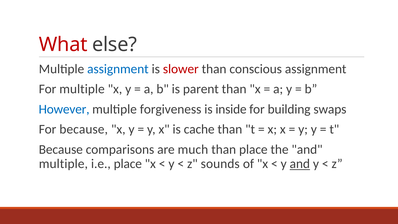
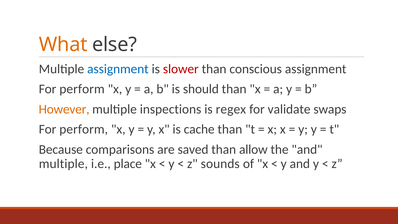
What colour: red -> orange (63, 45)
multiple: multiple -> perform (82, 89)
parent: parent -> should (201, 89)
However colour: blue -> orange (64, 109)
forgiveness: forgiveness -> inspections (171, 109)
inside: inside -> regex (231, 109)
building: building -> validate (289, 109)
because: because -> perform (84, 129)
much: much -> saved (193, 149)
than place: place -> allow (253, 149)
and underline: present -> none (300, 164)
